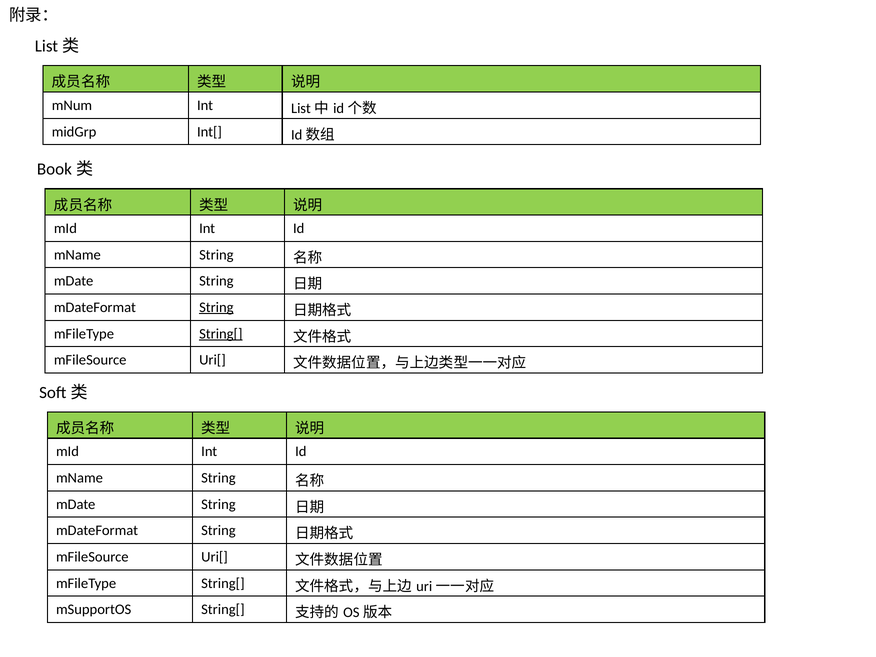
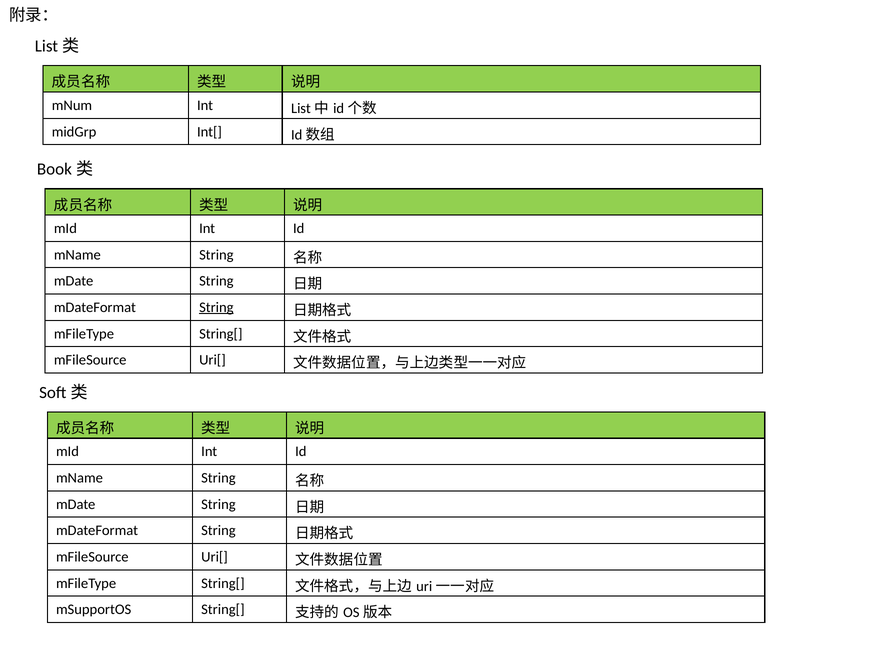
String[ underline: present -> none (221, 334)
